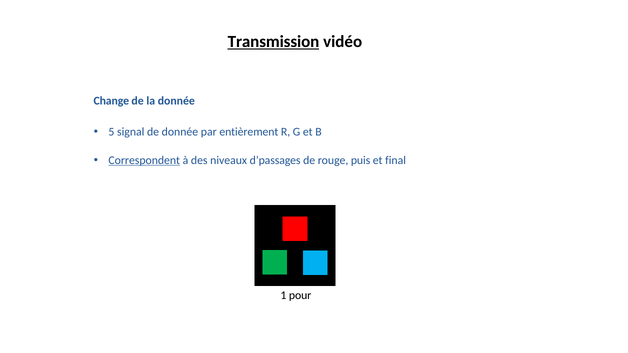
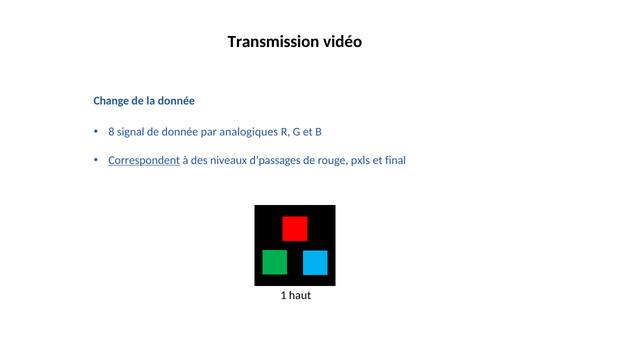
Transmission underline: present -> none (274, 42)
5: 5 -> 8 (111, 132)
entièrement: entièrement -> analogiques (249, 132)
puis: puis -> pxls (360, 160)
pour: pour -> haut (300, 296)
